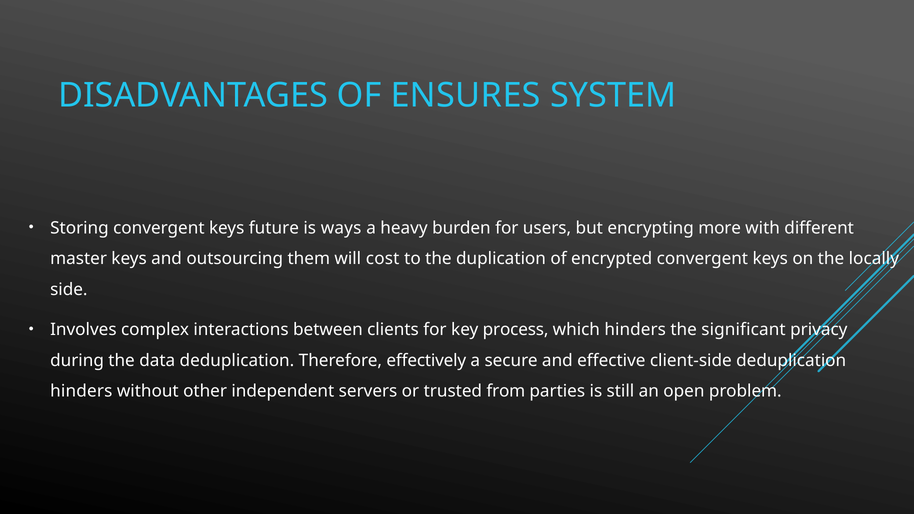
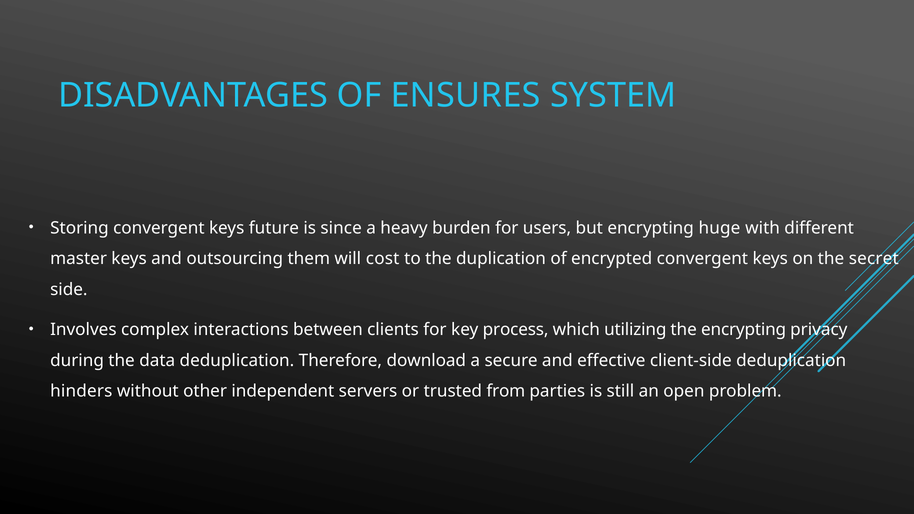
ways: ways -> since (341, 228)
more: more -> huge (719, 228)
locally: locally -> secret (874, 259)
which hinders: hinders -> utilizing (635, 330)
the significant: significant -> encrypting (744, 330)
effectively: effectively -> download (426, 361)
